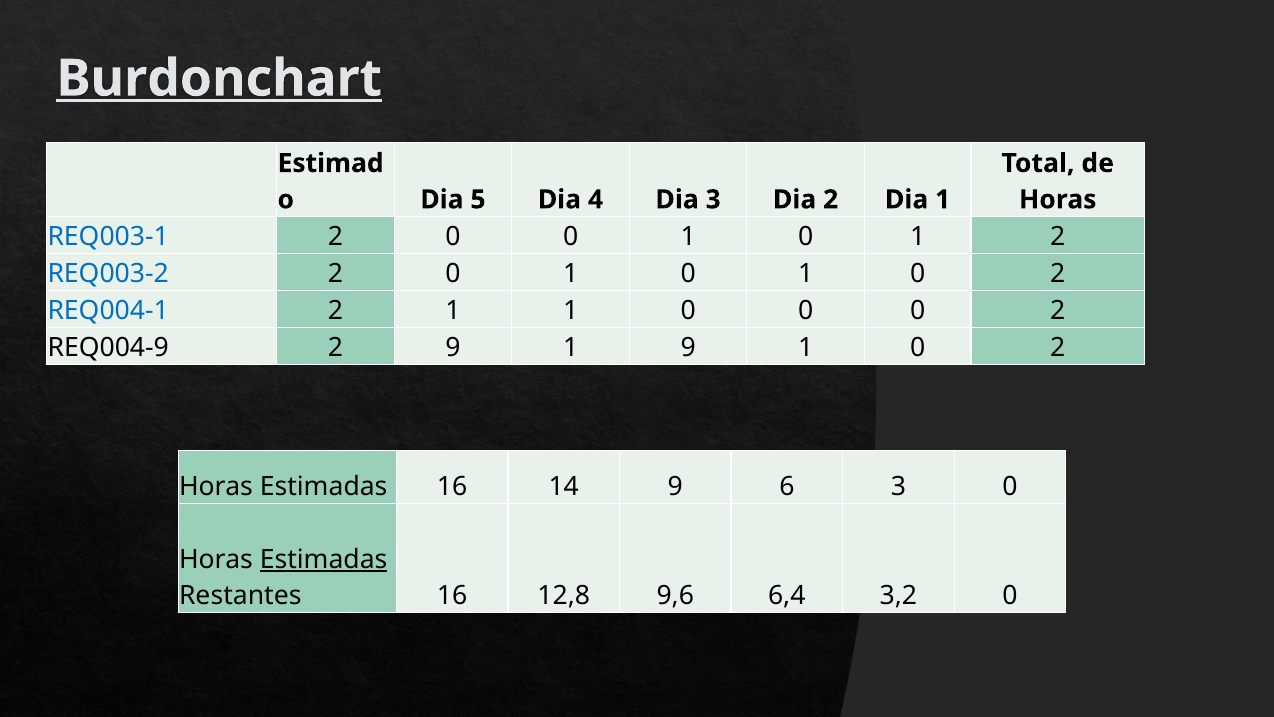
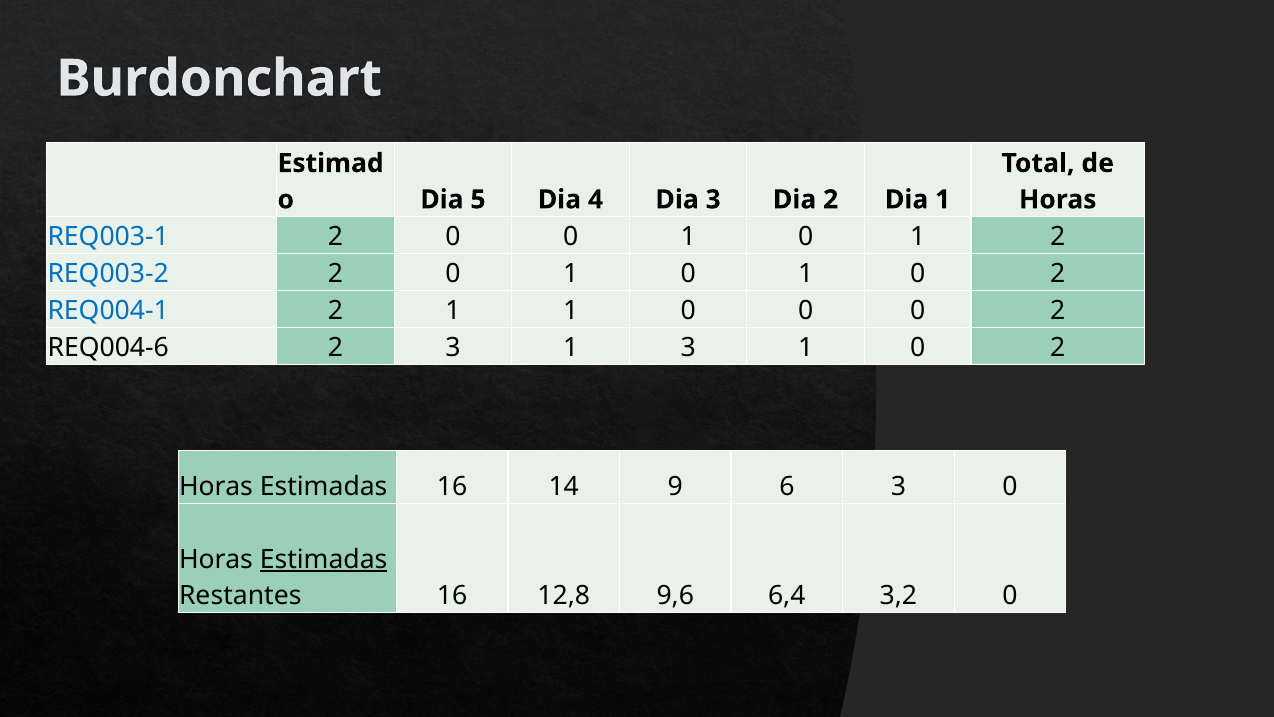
Burdonchart underline: present -> none (219, 79)
REQ004-9: REQ004-9 -> REQ004-6 (108, 348)
2 9: 9 -> 3 (453, 348)
1 9: 9 -> 3 (688, 348)
